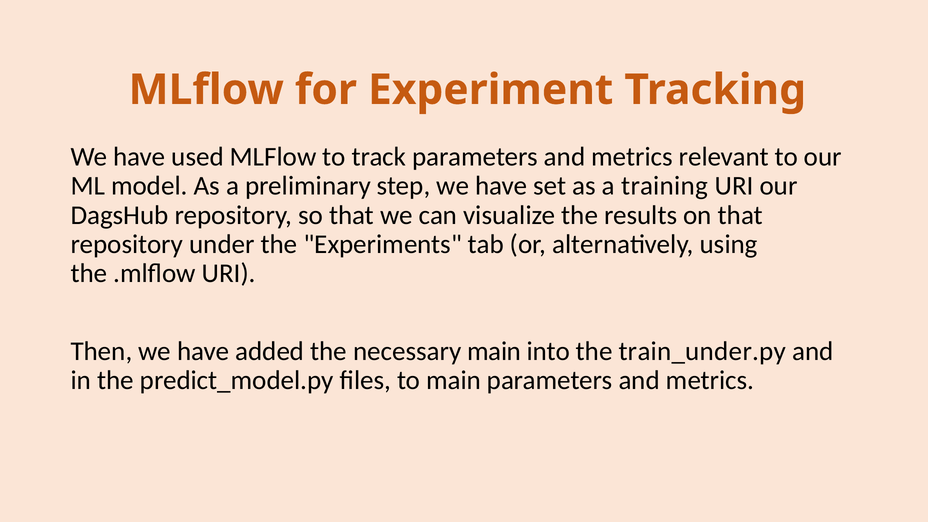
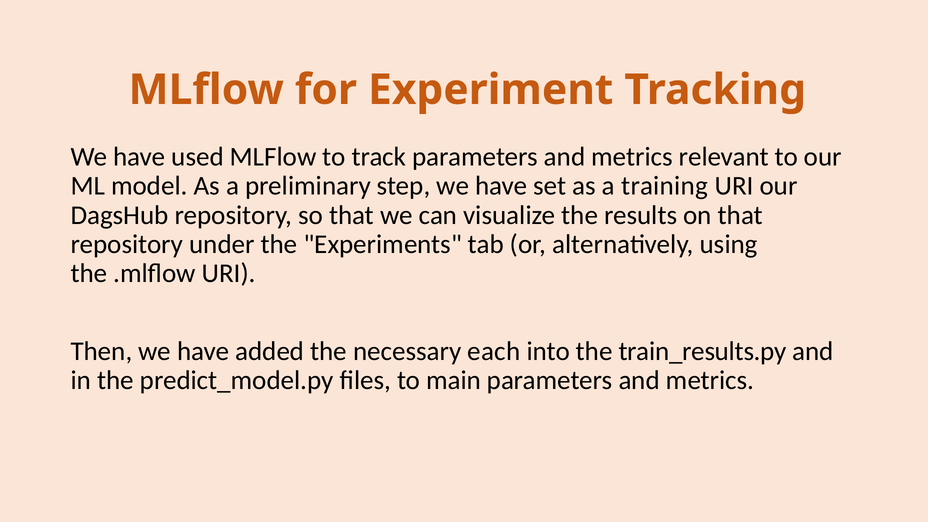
necessary main: main -> each (494, 351)
train_under.py: train_under.py -> train_results.py (703, 351)
